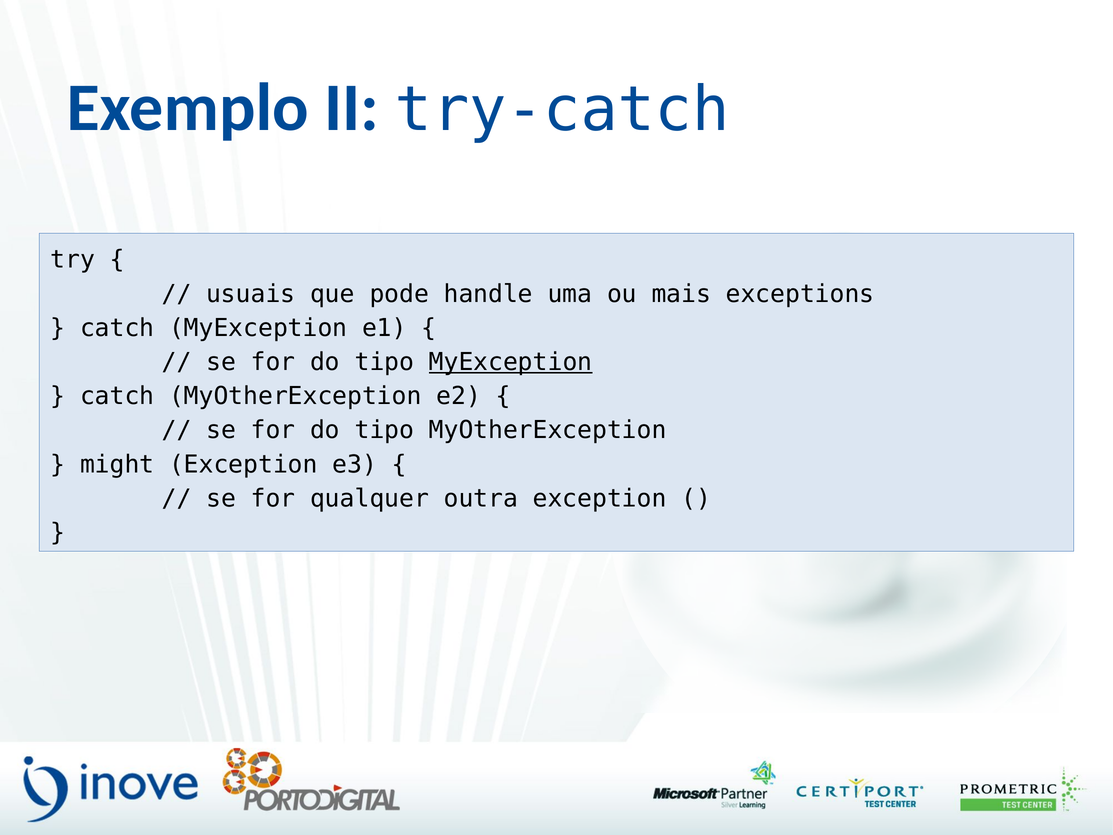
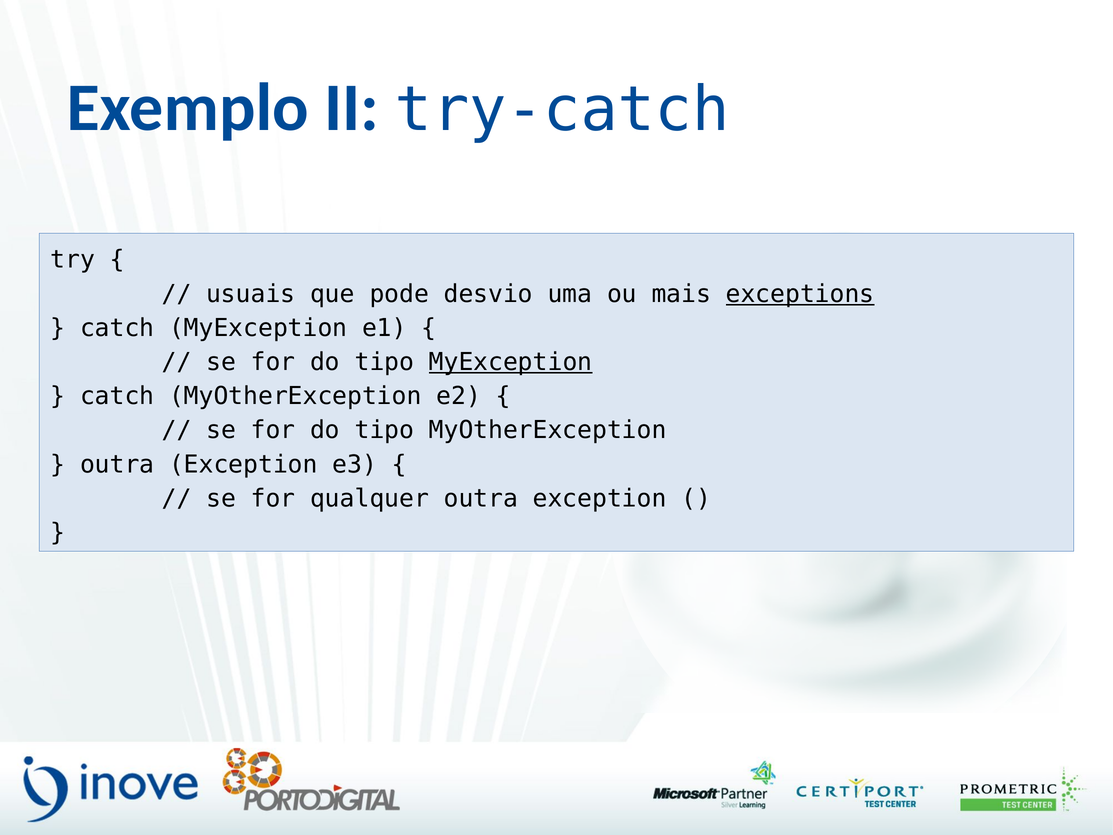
handle: handle -> desvio (488, 294)
exceptions underline: none -> present (800, 294)
might: might -> outra (117, 464)
